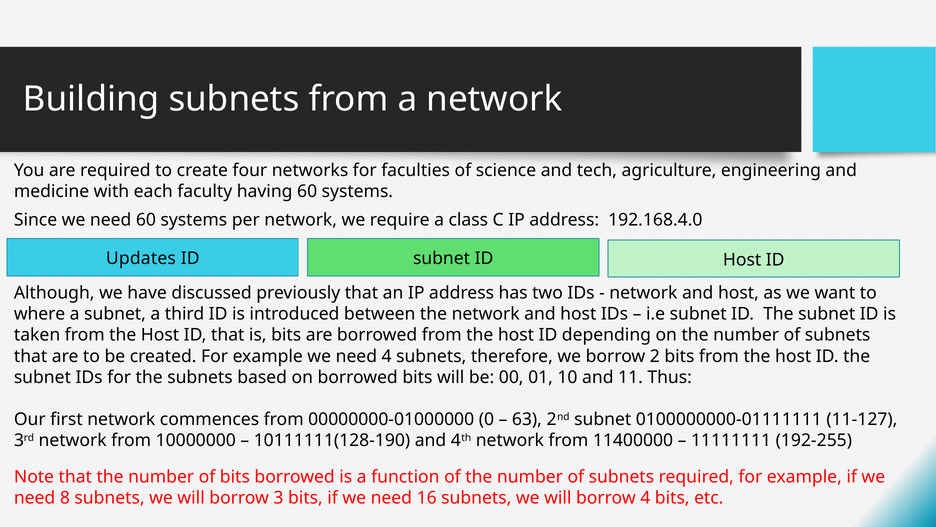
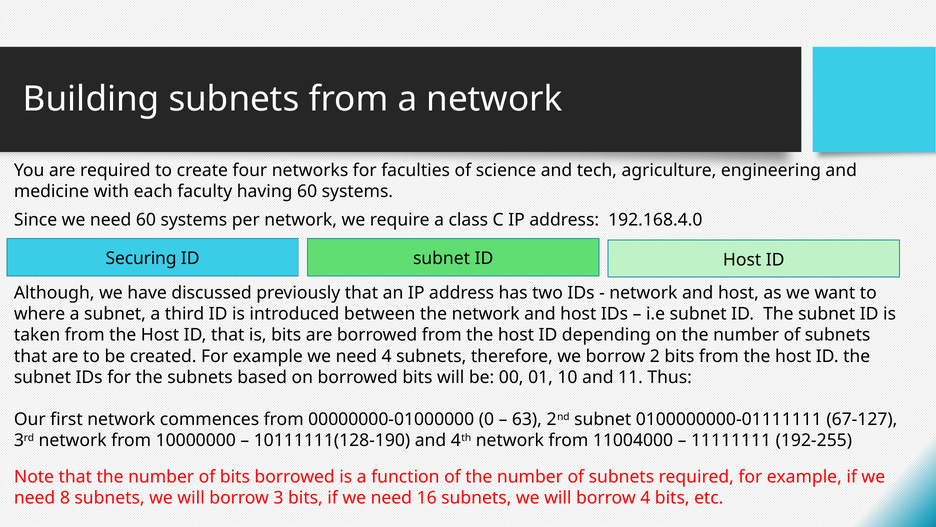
Updates: Updates -> Securing (141, 258)
11-127: 11-127 -> 67-127 (862, 419)
11400000: 11400000 -> 11004000 (633, 440)
